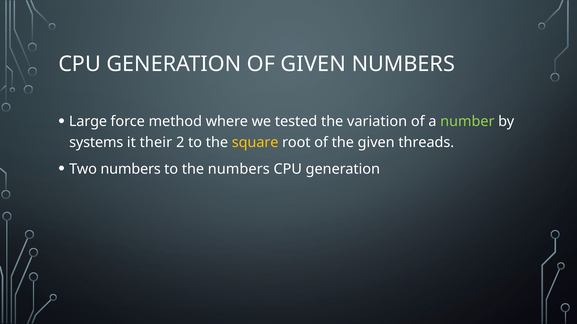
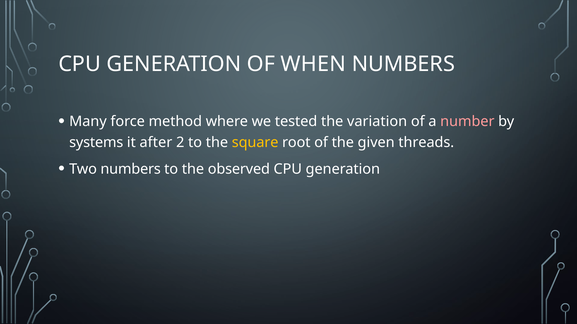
OF GIVEN: GIVEN -> WHEN (313, 64)
Large: Large -> Many (88, 122)
number colour: light green -> pink (467, 122)
their: their -> after (156, 143)
the numbers: numbers -> observed (239, 169)
